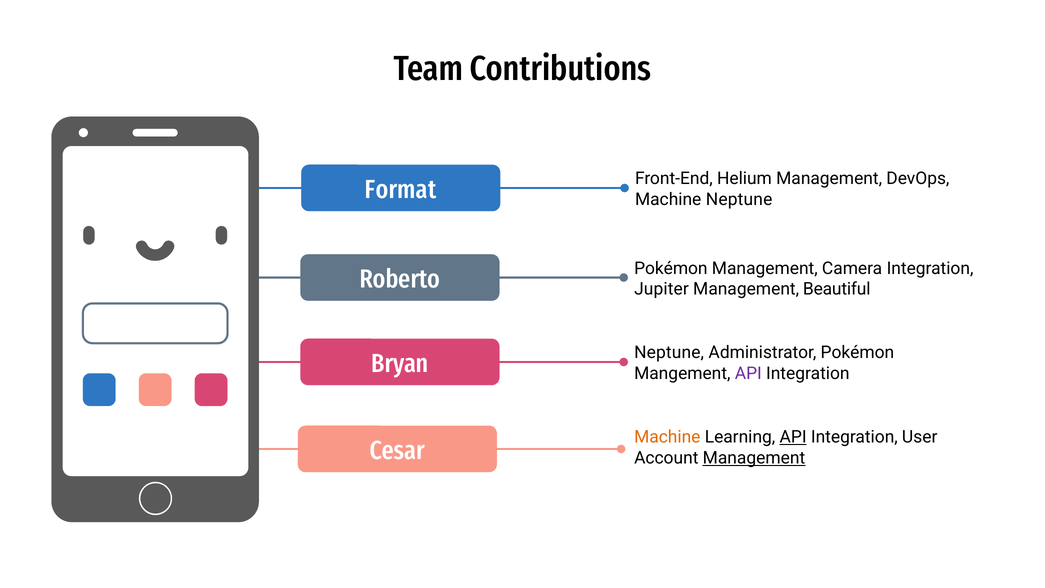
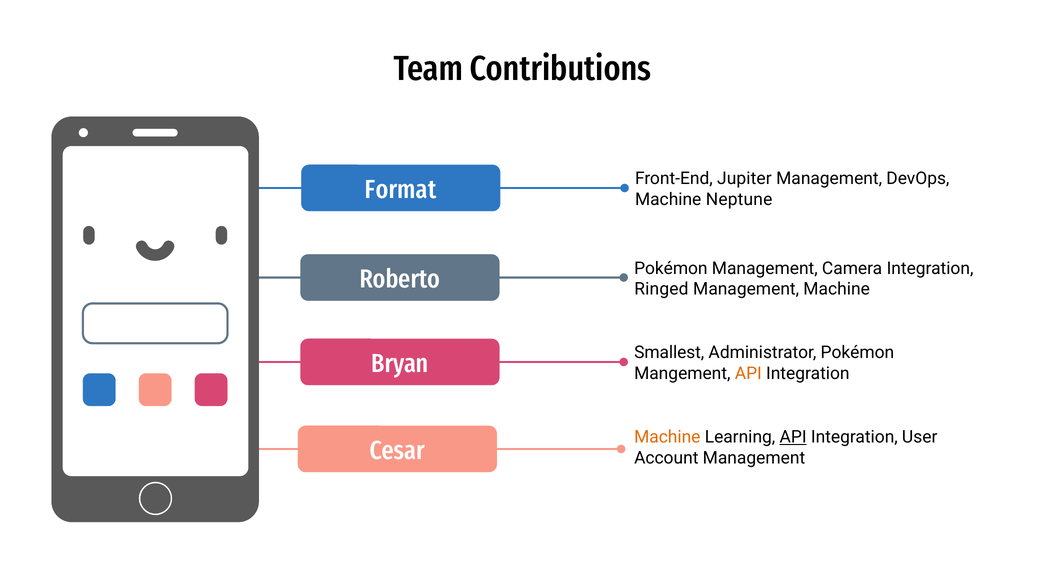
Helium: Helium -> Jupiter (744, 179)
Jupiter: Jupiter -> Ringed (661, 289)
Management Beautiful: Beautiful -> Machine (837, 289)
Bryan Neptune: Neptune -> Smallest (669, 353)
API colour: purple -> orange (748, 374)
Management underline: present -> none (754, 458)
